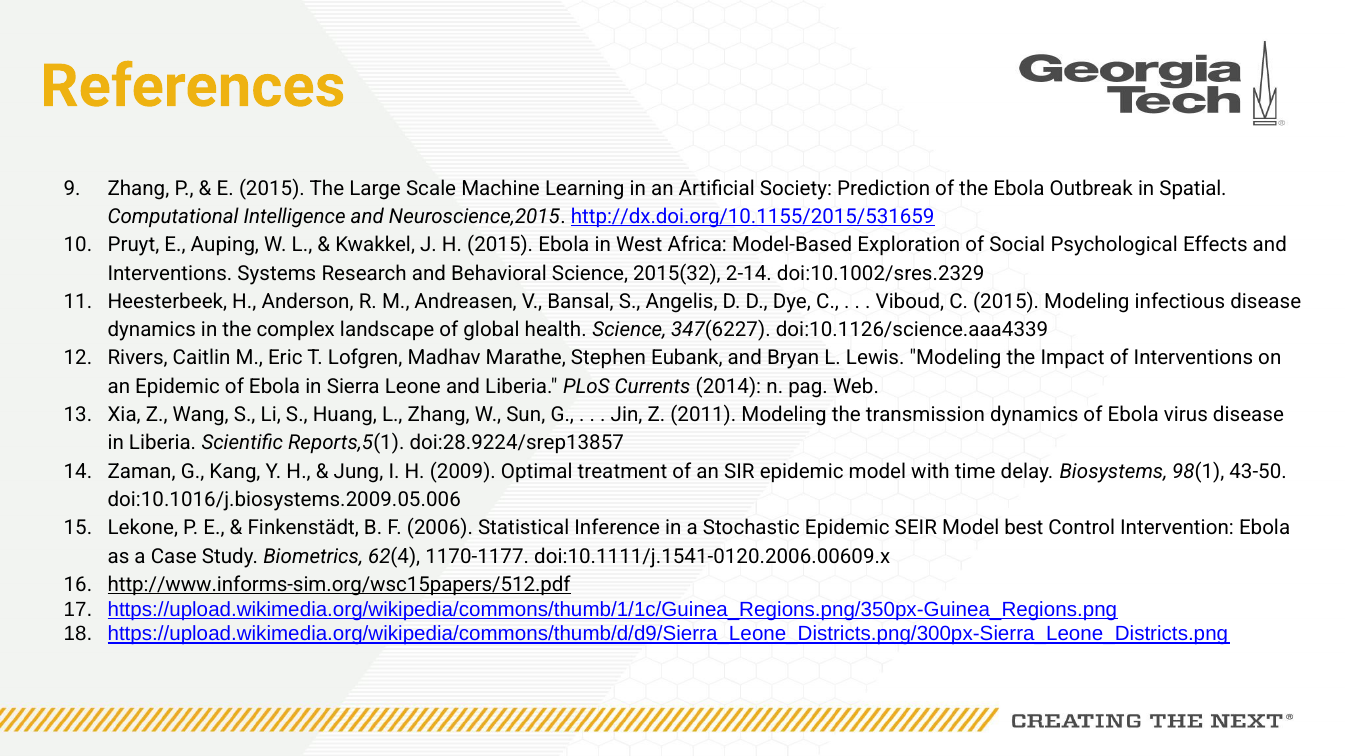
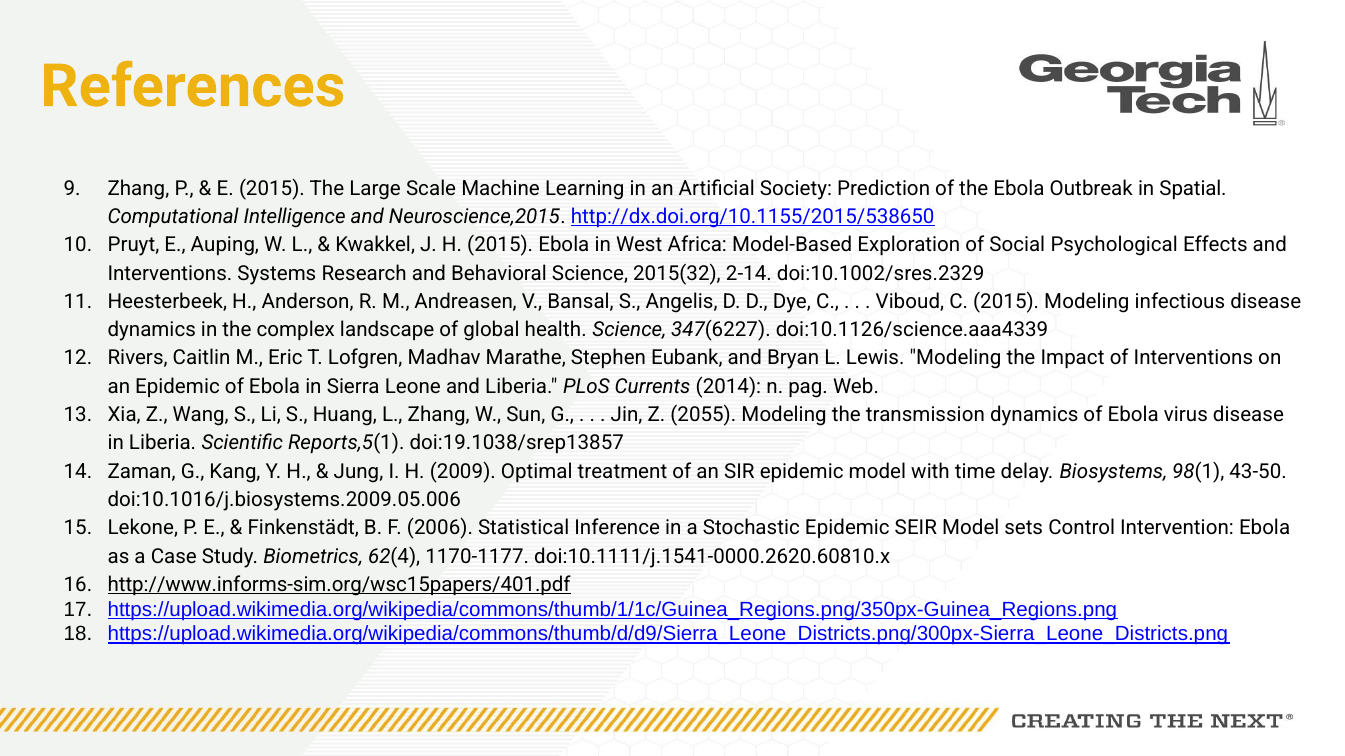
http://dx.doi.org/10.1155/2015/531659: http://dx.doi.org/10.1155/2015/531659 -> http://dx.doi.org/10.1155/2015/538650 (753, 217)
2011: 2011 -> 2055 (703, 415)
doi:28.9224/srep13857: doi:28.9224/srep13857 -> doi:19.1038/srep13857 (517, 443)
best: best -> sets (1024, 528)
doi:10.1111/j.1541-0120.2006.00609.x: doi:10.1111/j.1541-0120.2006.00609.x -> doi:10.1111/j.1541-0000.2620.60810.x (712, 557)
http://www.informs-sim.org/wsc15papers/512.pdf: http://www.informs-sim.org/wsc15papers/512.pdf -> http://www.informs-sim.org/wsc15papers/401.pdf (339, 585)
